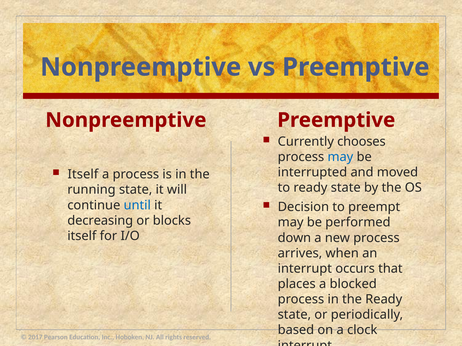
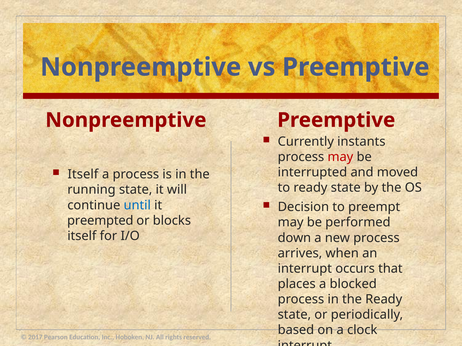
chooses: chooses -> instants (361, 142)
may colour: blue -> red (340, 157)
decreasing: decreasing -> preempted (100, 221)
